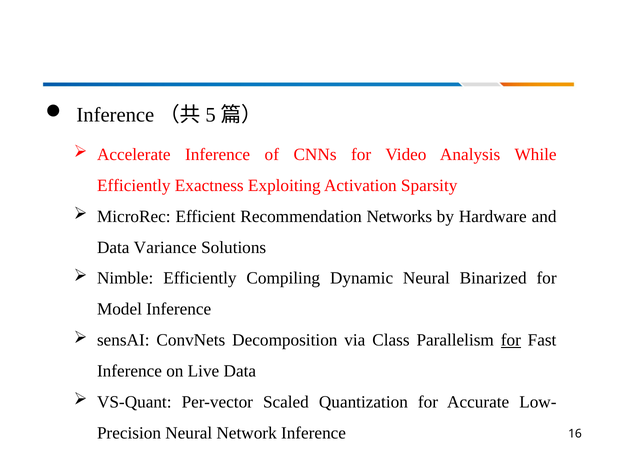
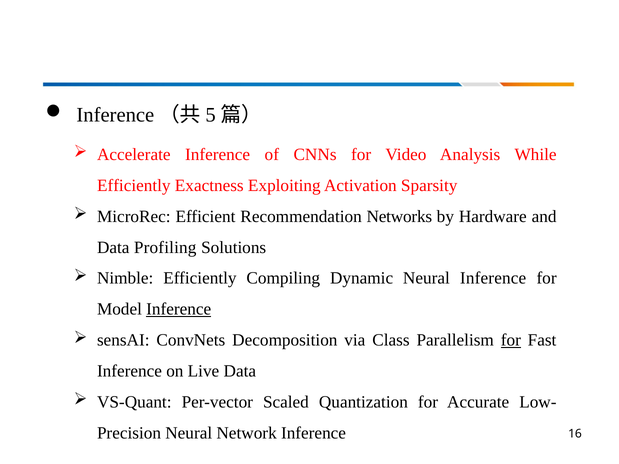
Variance: Variance -> Profiling (165, 247)
Neural Binarized: Binarized -> Inference (493, 278)
Inference underline: none -> present (179, 309)
